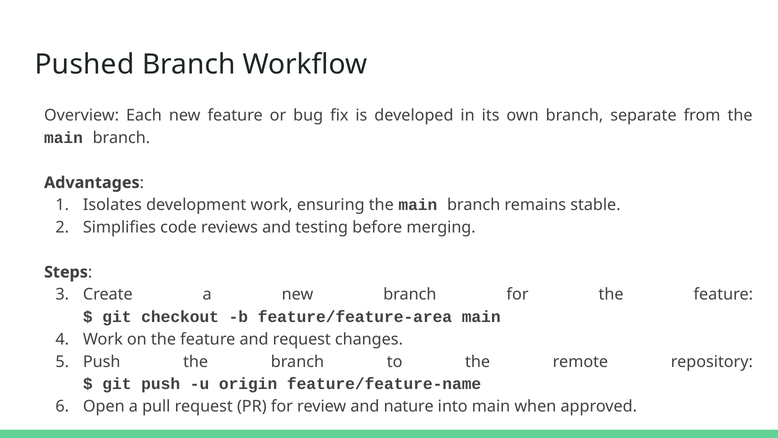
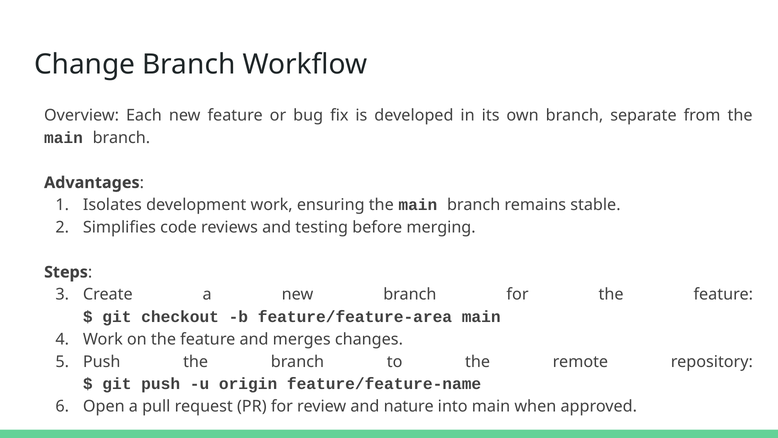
Pushed: Pushed -> Change (85, 64)
and request: request -> merges (302, 339)
